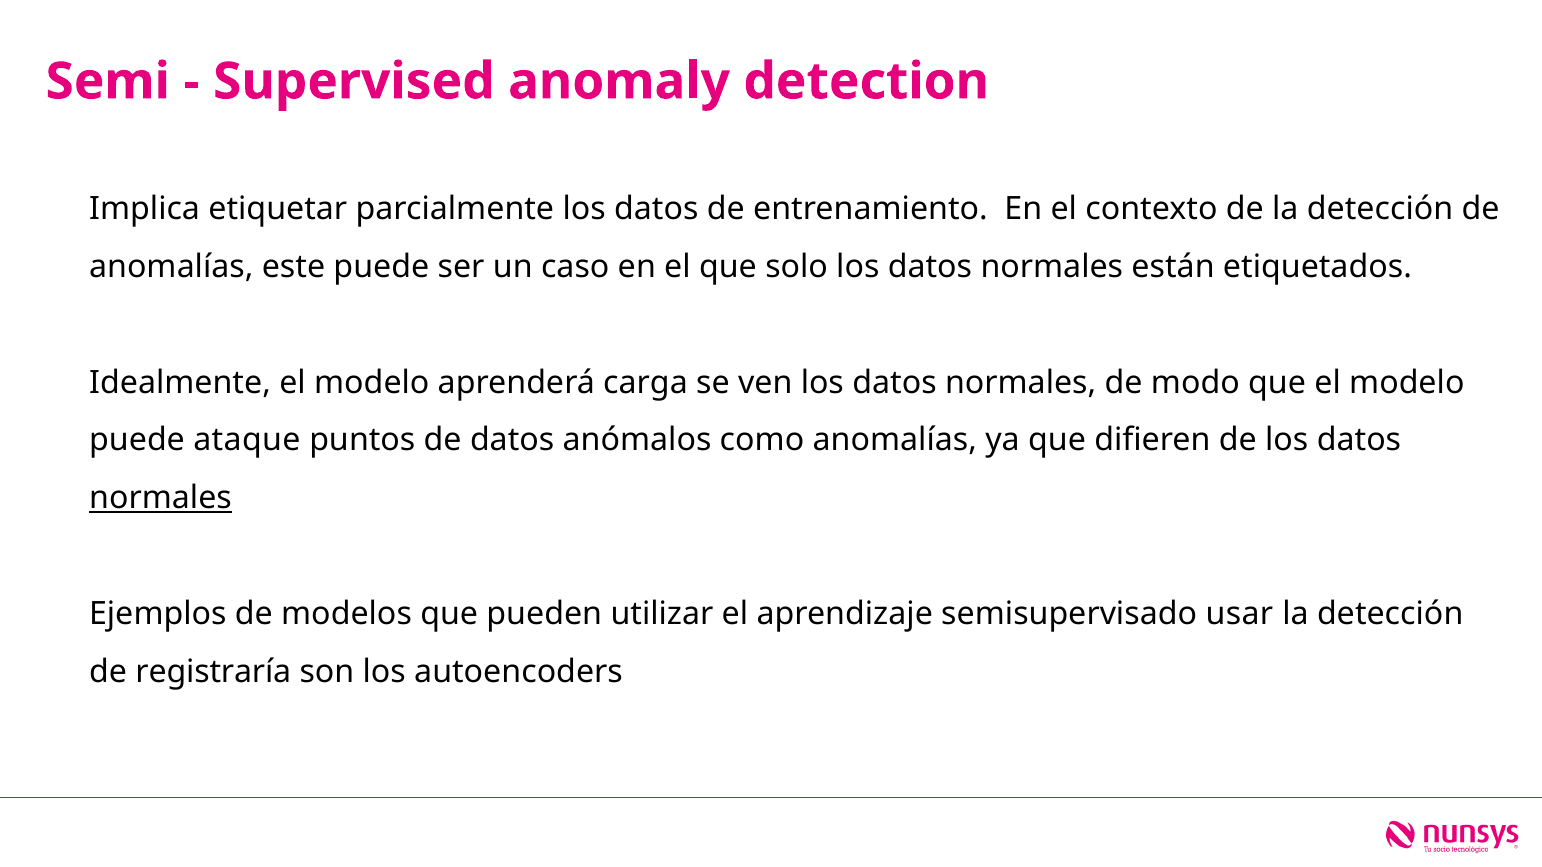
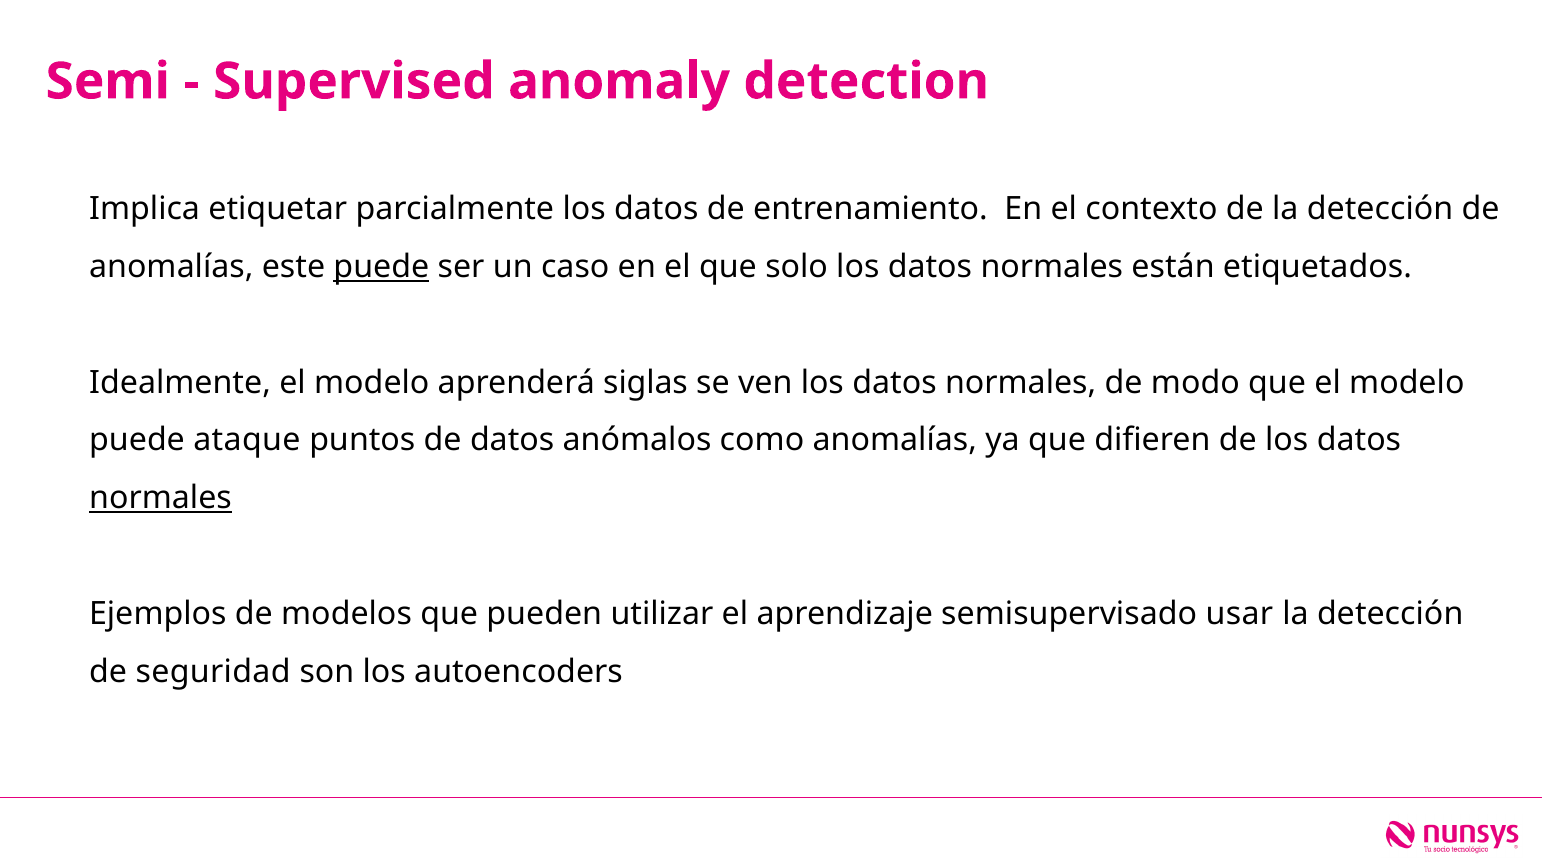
puede underline: none -> present (381, 267)
carga: carga -> siglas (646, 383)
registraría: registraría -> seguridad (213, 672)
